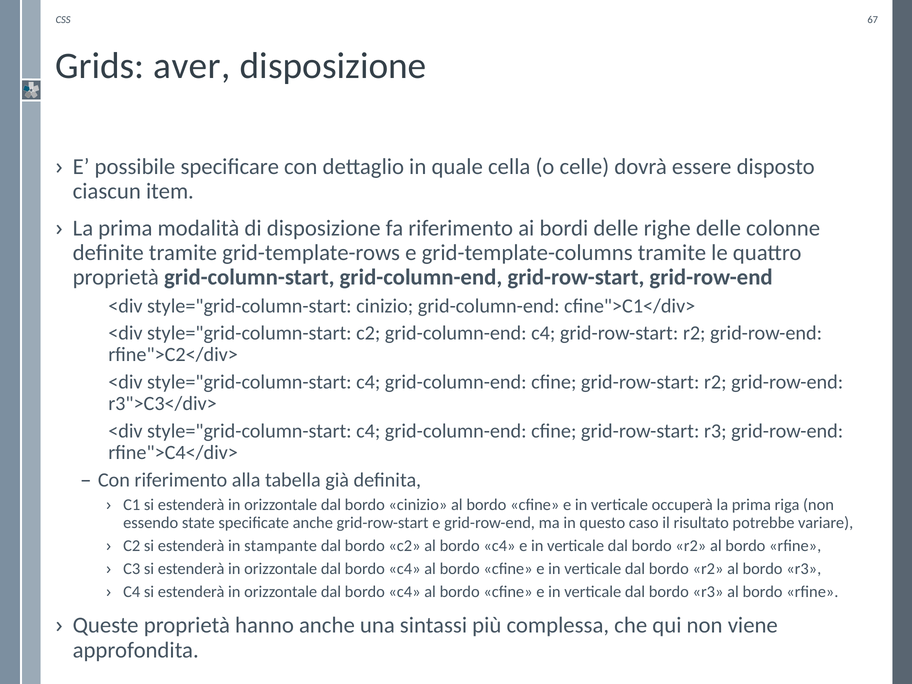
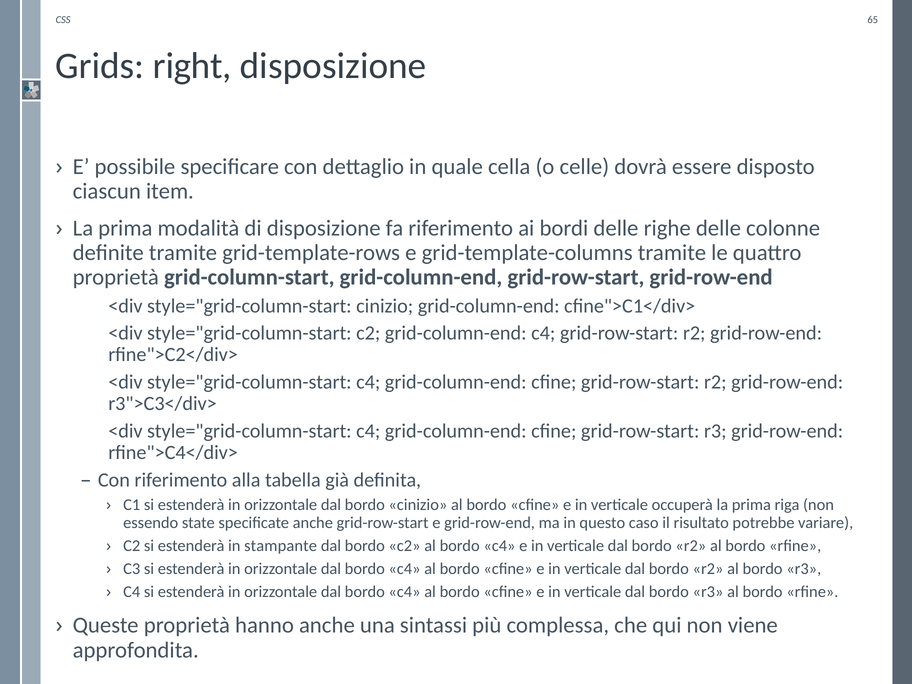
67: 67 -> 65 (873, 20)
aver: aver -> right (192, 66)
